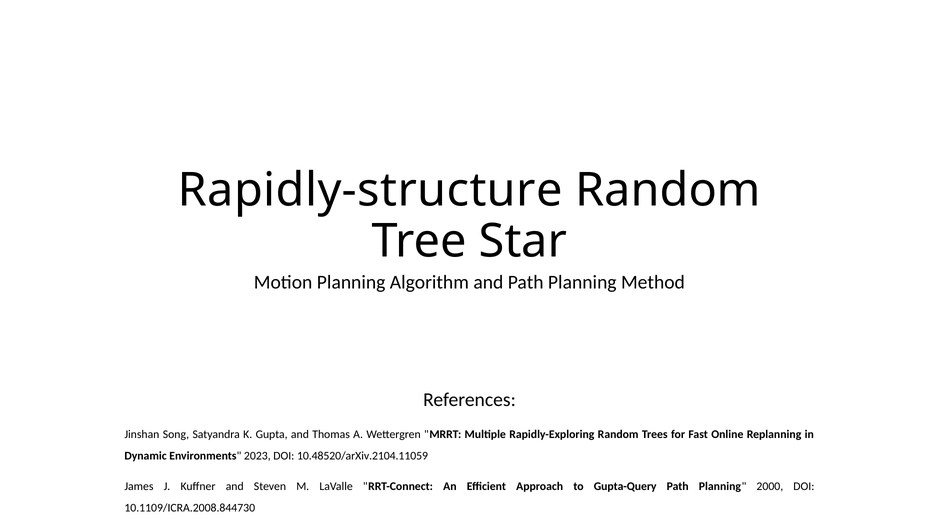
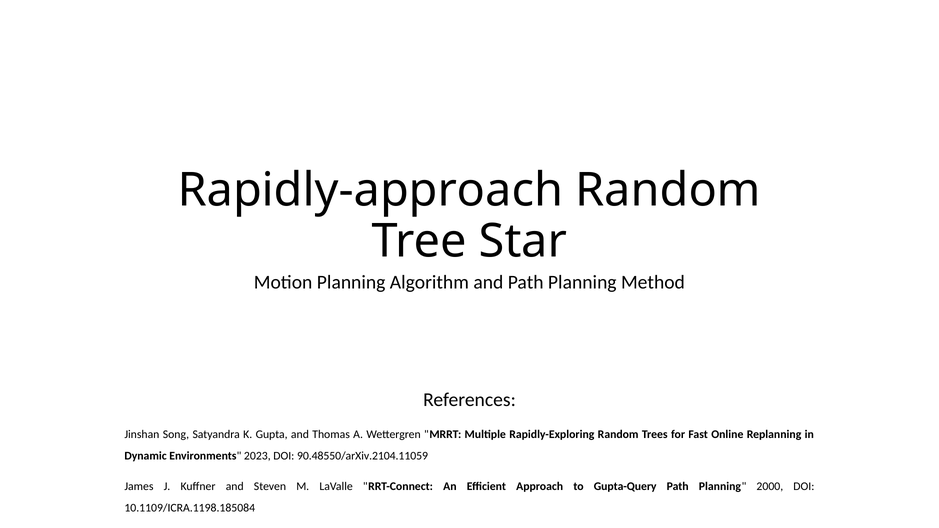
Rapidly-structure: Rapidly-structure -> Rapidly-approach (370, 190)
10.48520/arXiv.2104.11059: 10.48520/arXiv.2104.11059 -> 90.48550/arXiv.2104.11059 (362, 456)
10.1109/ICRA.2008.844730: 10.1109/ICRA.2008.844730 -> 10.1109/ICRA.1198.185084 (190, 508)
